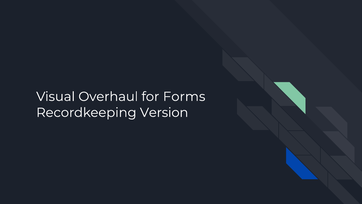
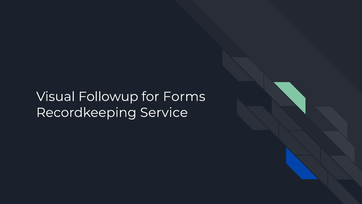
Overhaul: Overhaul -> Followup (108, 96)
Version: Version -> Service (164, 112)
